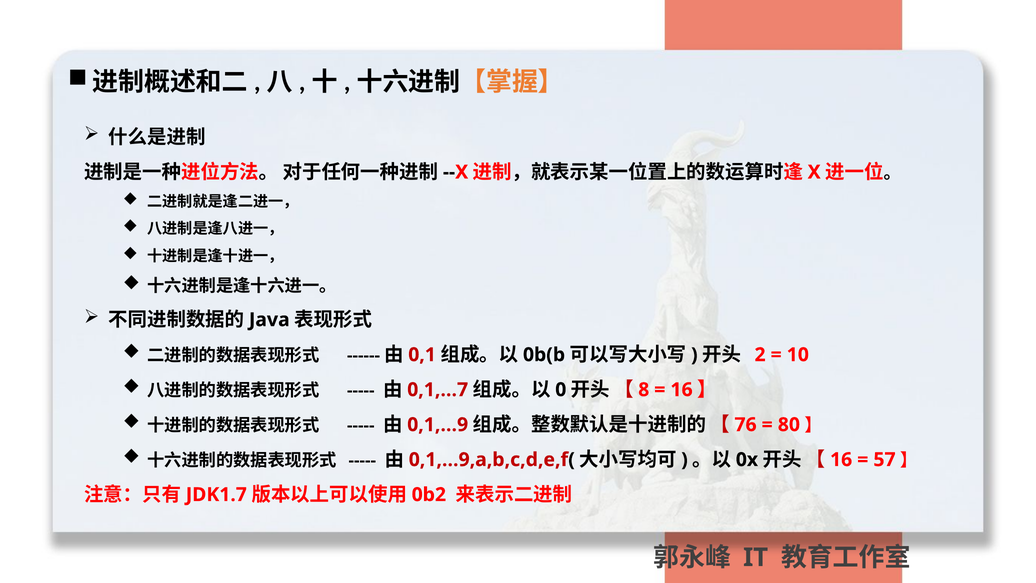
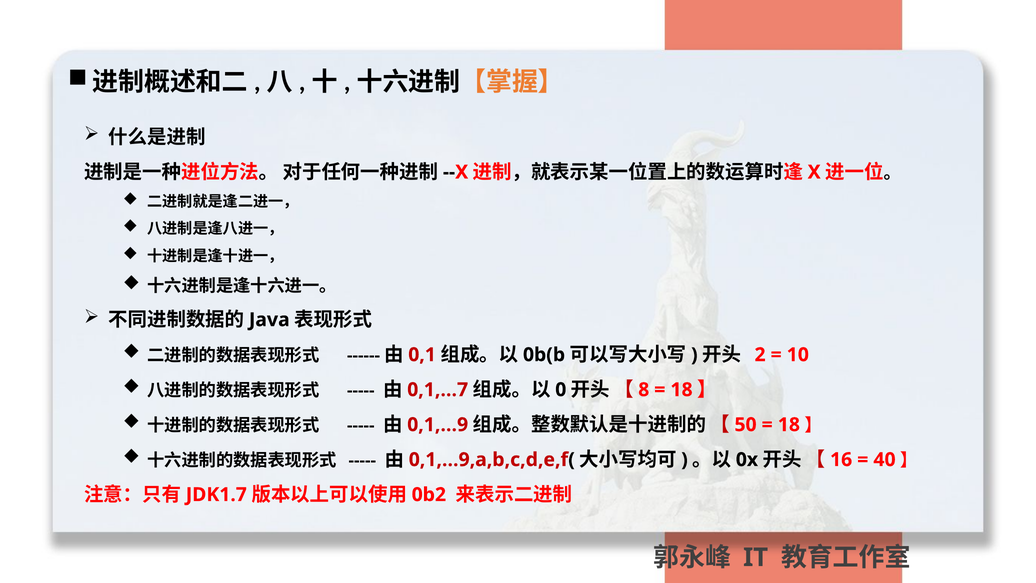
16: 16 -> 18 (682, 390)
76: 76 -> 50 (746, 425)
80: 80 -> 18 (789, 425)
57: 57 -> 40 (885, 460)
